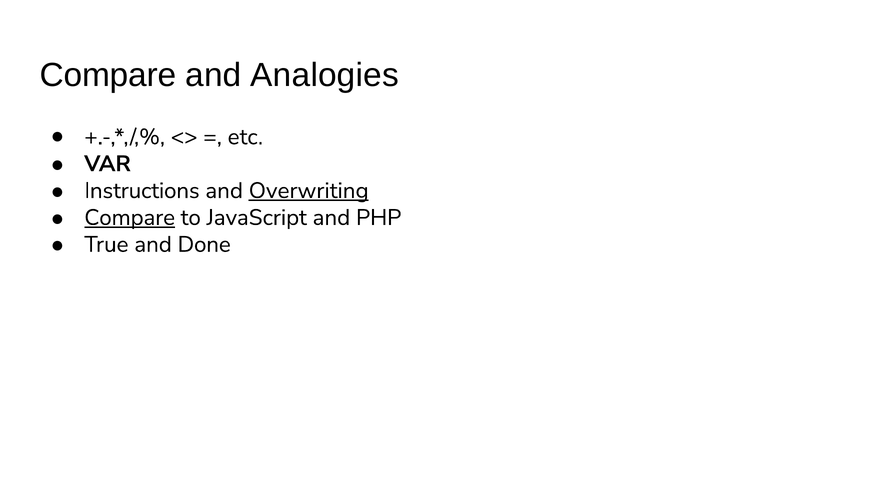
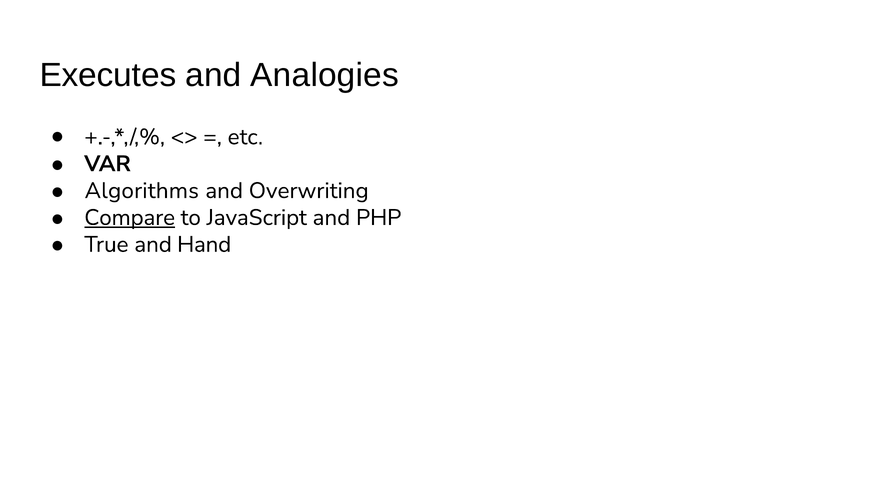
Compare: Compare -> Executes (108, 75)
Instructions: Instructions -> Algorithms (142, 191)
Overwriting underline: present -> none (309, 191)
Done: Done -> Hand (204, 244)
